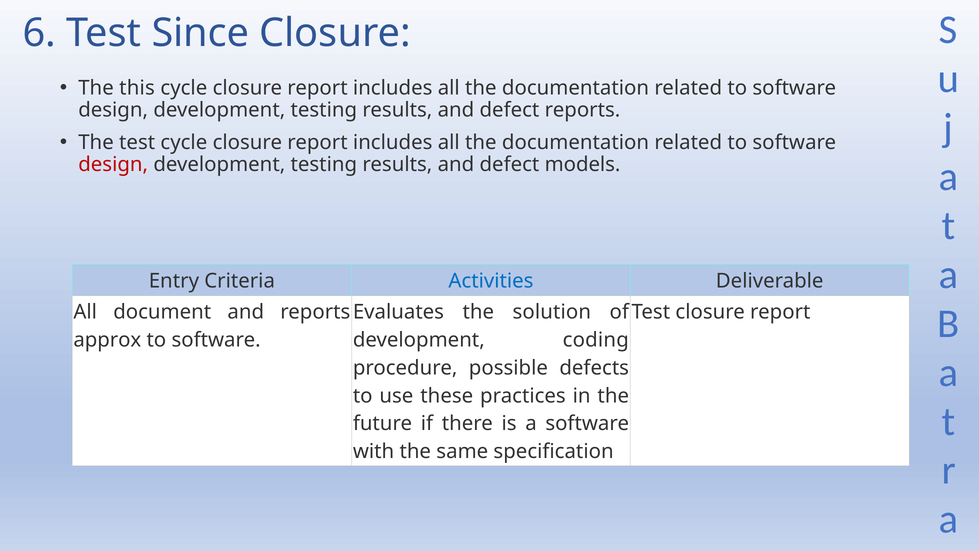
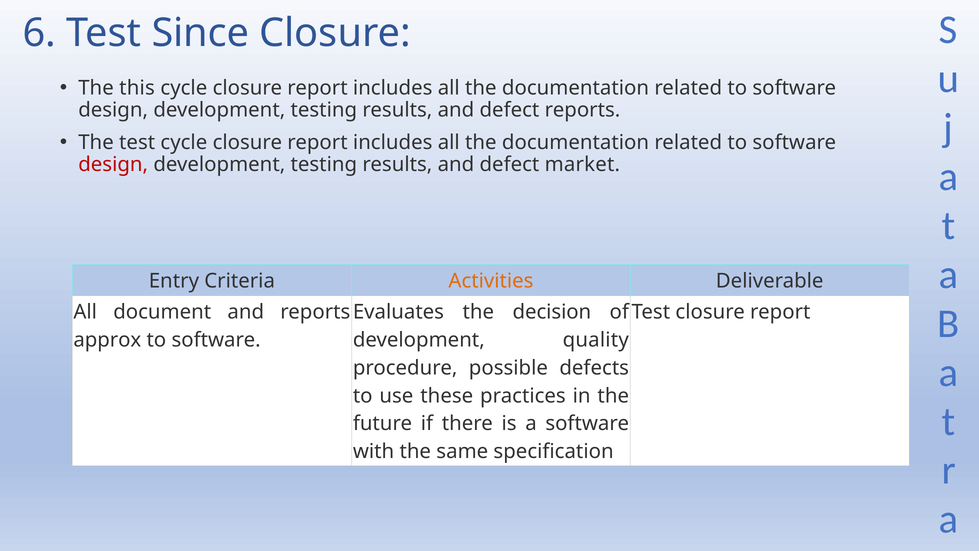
models: models -> market (582, 164)
Activities colour: blue -> orange (491, 281)
solution: solution -> decision (552, 312)
coding: coding -> quality (596, 340)
